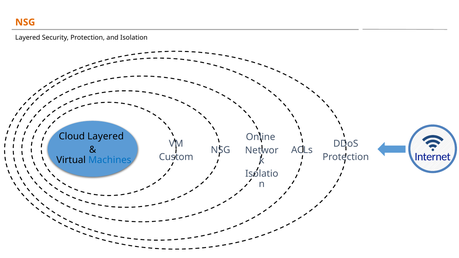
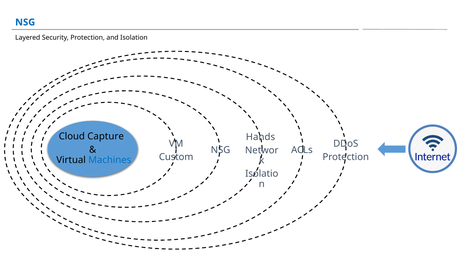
NSG colour: orange -> blue (25, 22)
Cloud Layered: Layered -> Capture (106, 137)
Online: Online -> Hands (260, 137)
